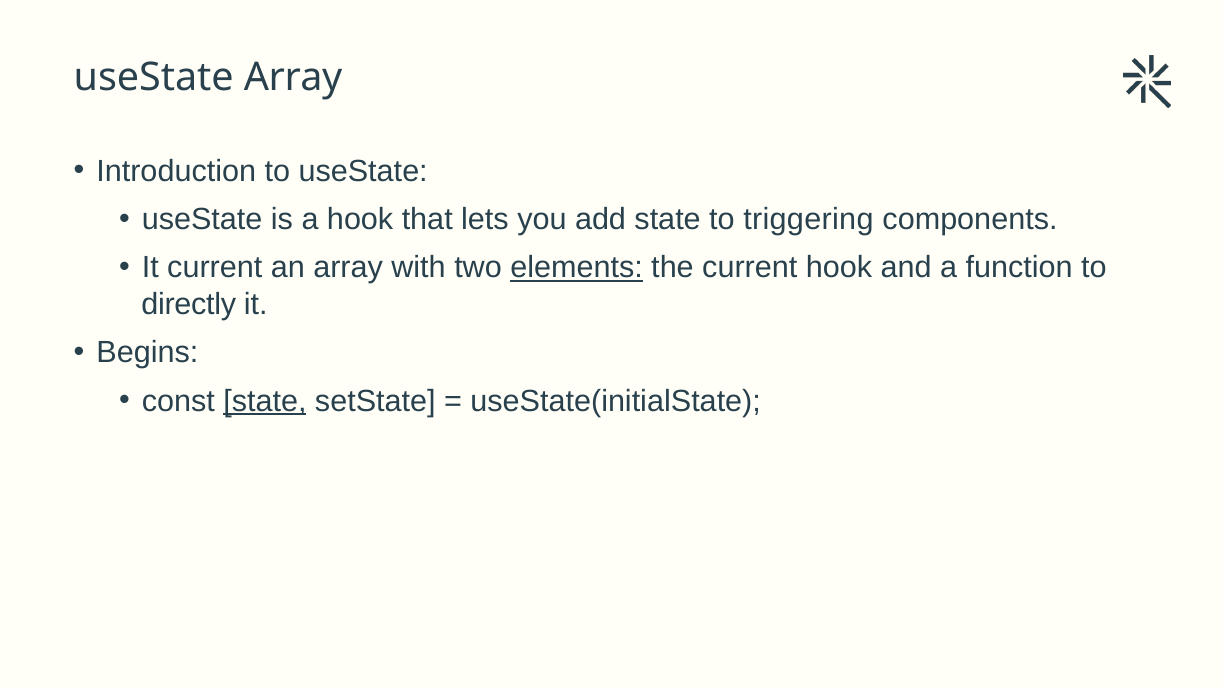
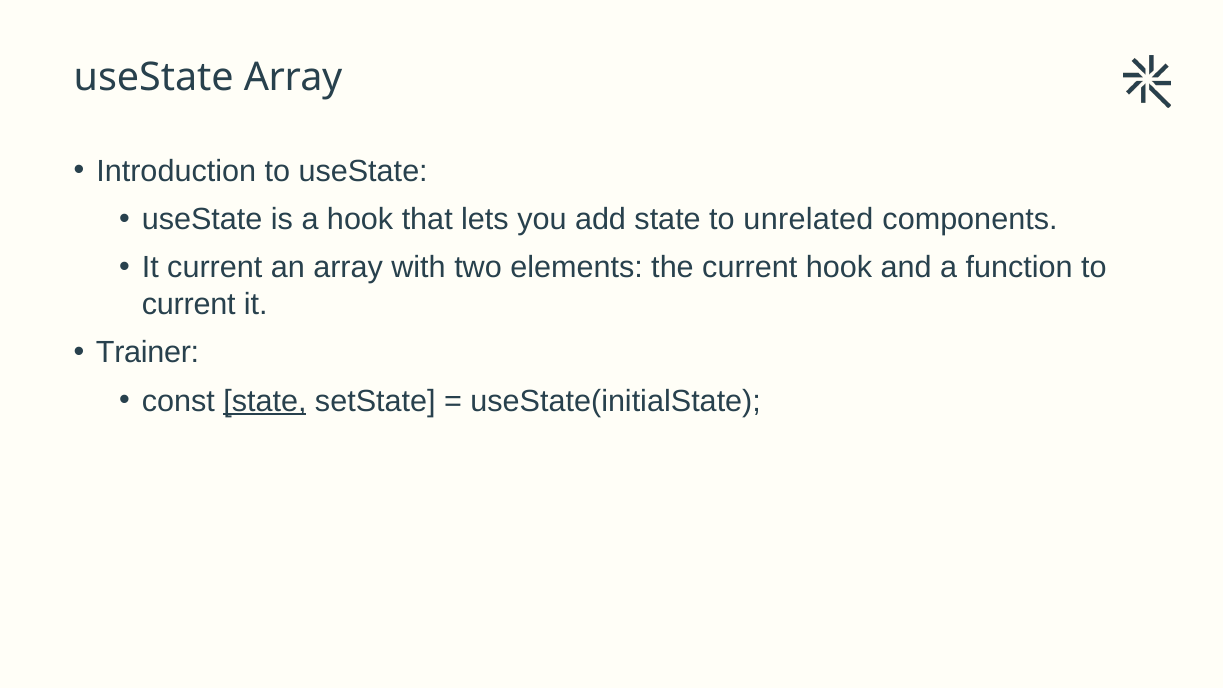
triggering: triggering -> unrelated (808, 220)
elements underline: present -> none (577, 268)
directly: directly -> current (189, 305)
Begins: Begins -> Trainer (148, 353)
